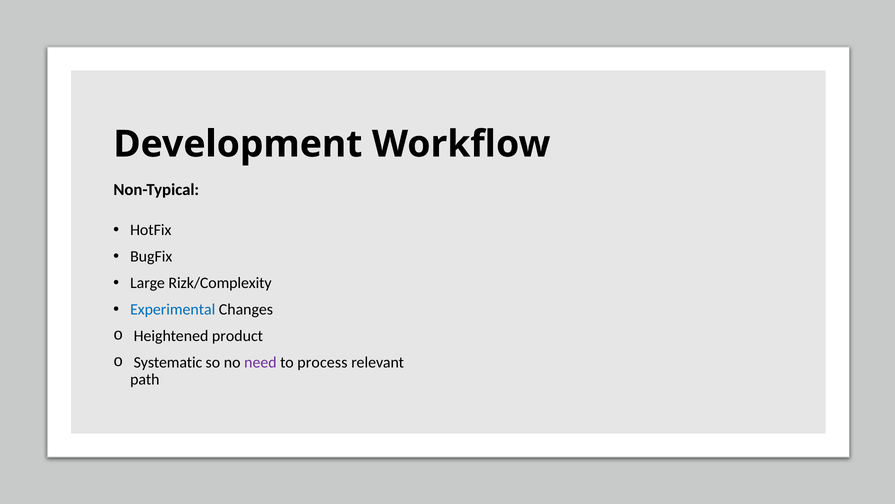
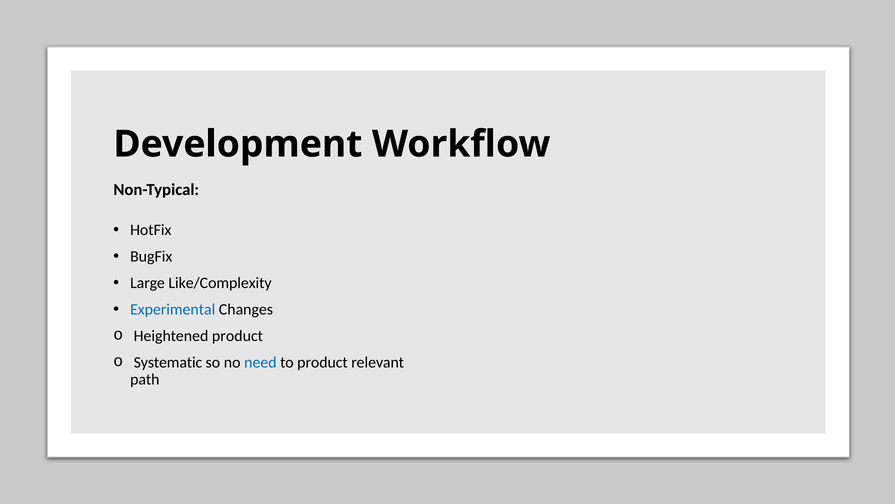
Rizk/Complexity: Rizk/Complexity -> Like/Complexity (220, 283)
need colour: purple -> blue (260, 362)
to process: process -> product (322, 362)
